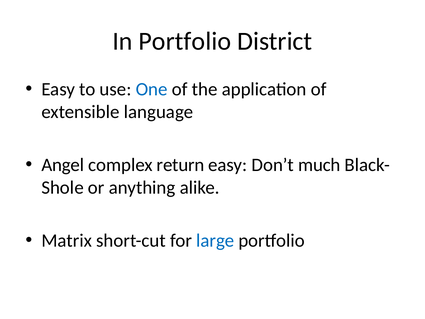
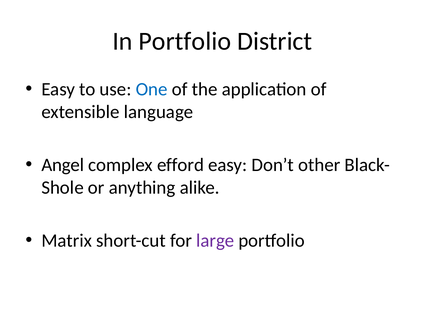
return: return -> efford (180, 165)
much: much -> other (319, 165)
large colour: blue -> purple (215, 240)
